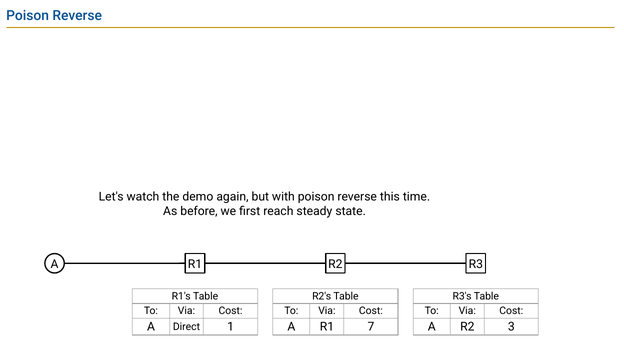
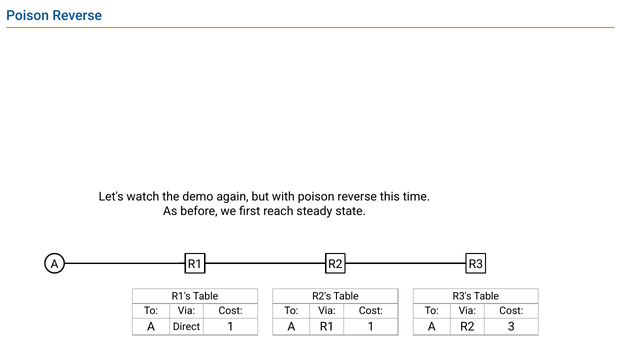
R1 7: 7 -> 1 (371, 327)
